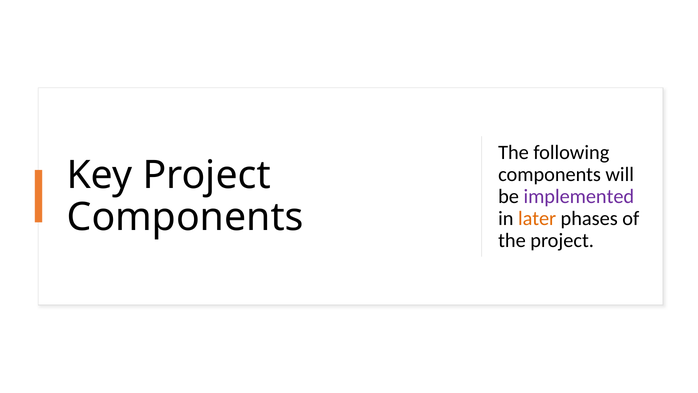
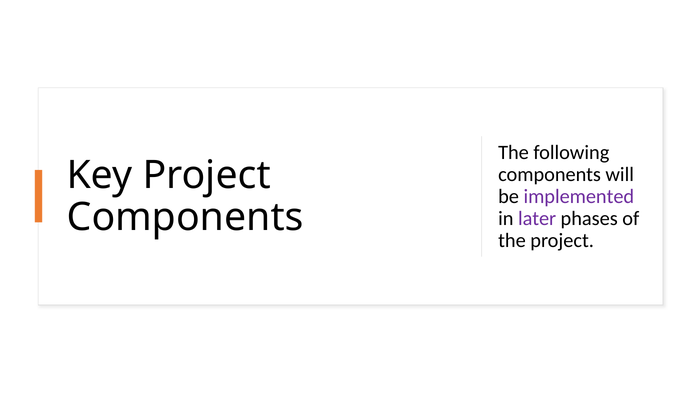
later colour: orange -> purple (537, 218)
